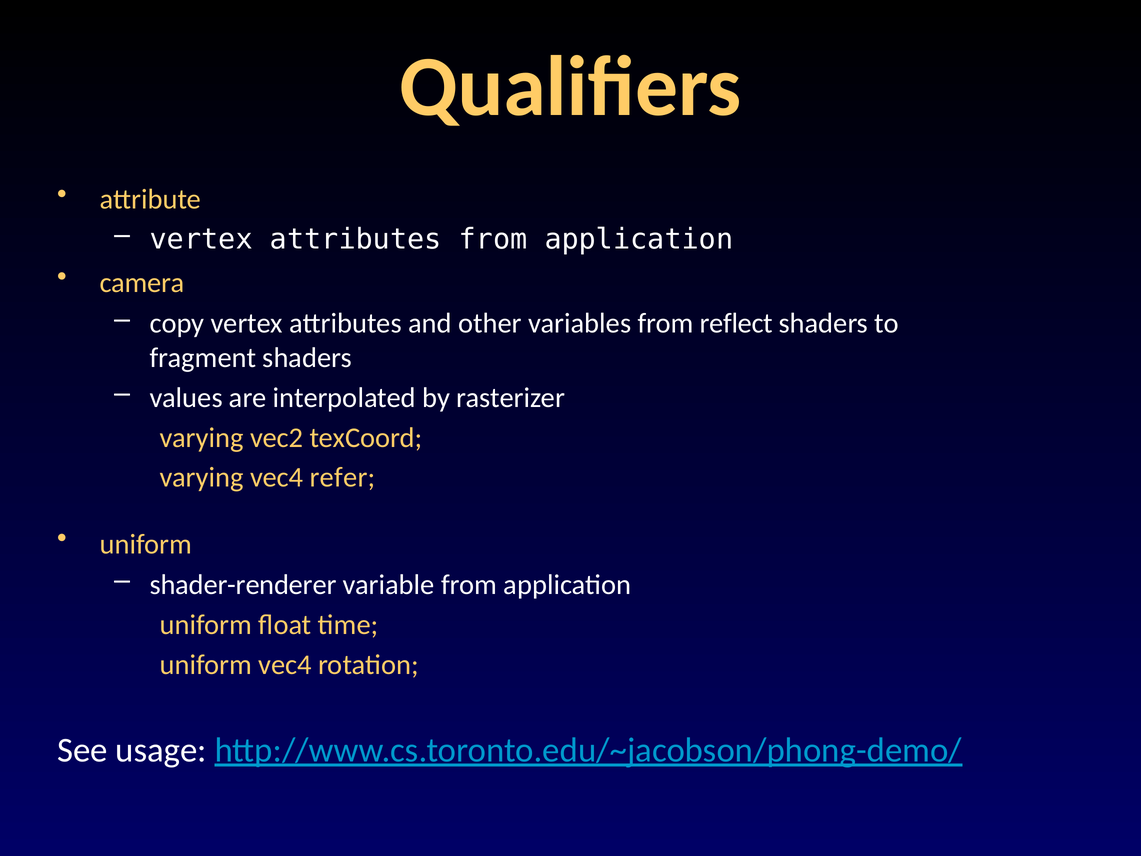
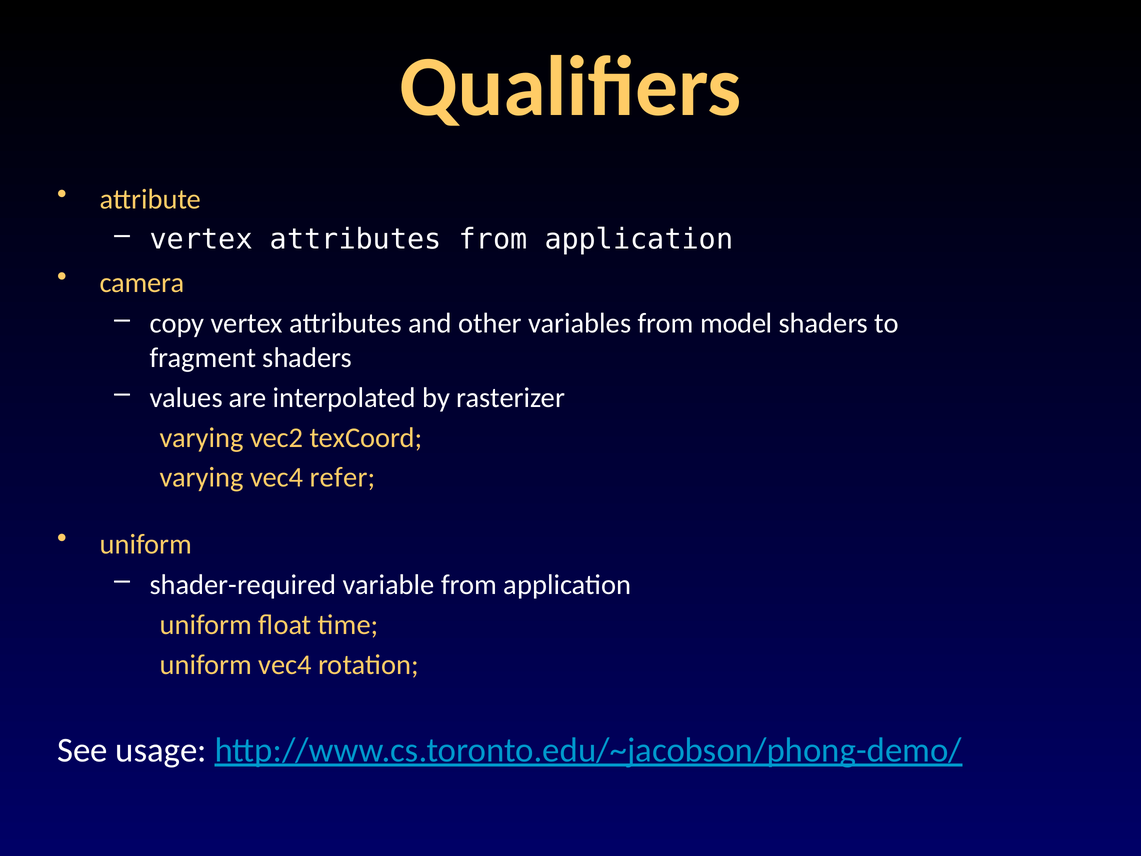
reflect: reflect -> model (736, 323)
shader-renderer: shader-renderer -> shader-required (243, 585)
